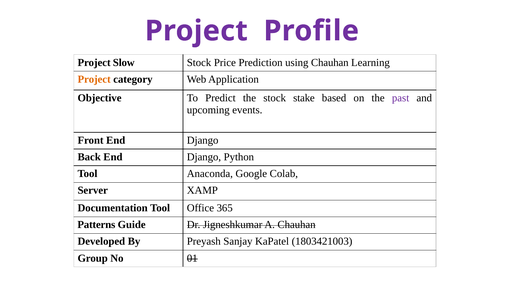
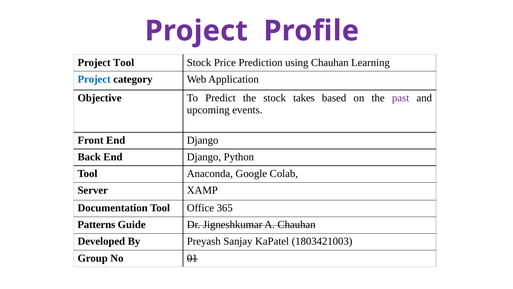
Project Slow: Slow -> Tool (124, 62)
Project colour: orange -> blue (94, 79)
stake: stake -> takes (304, 98)
